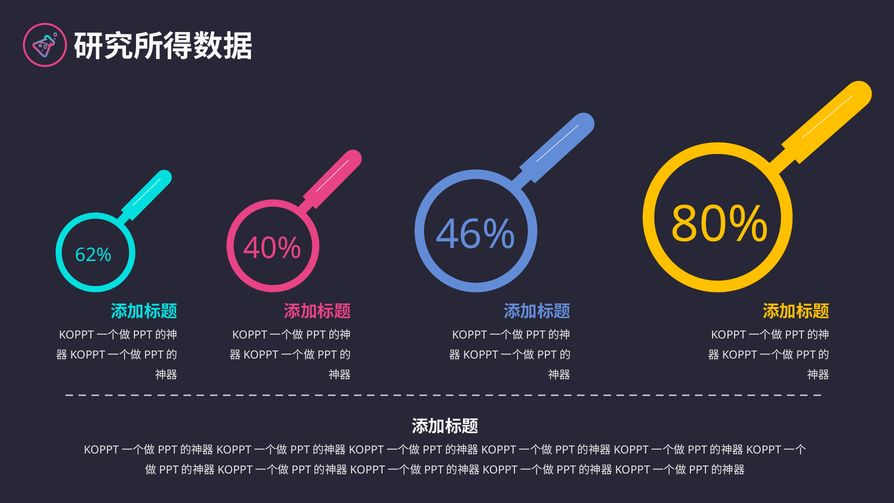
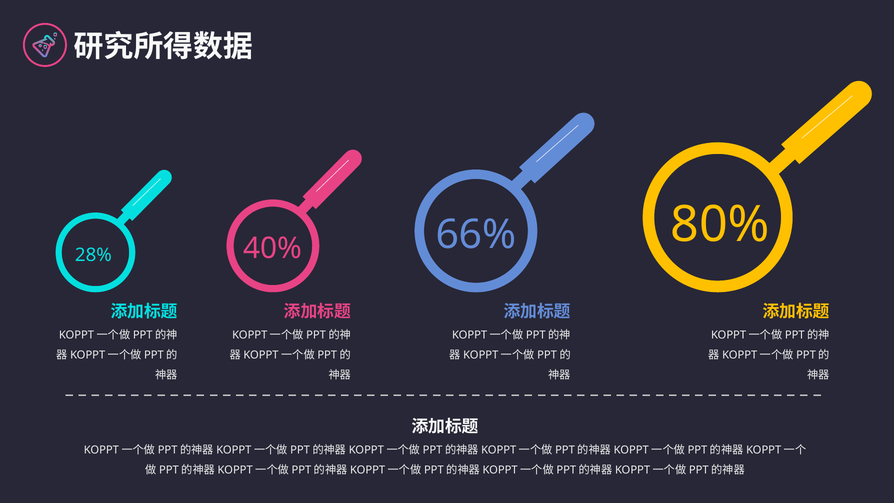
46%: 46% -> 66% (476, 235)
62%: 62% -> 28% (93, 255)
